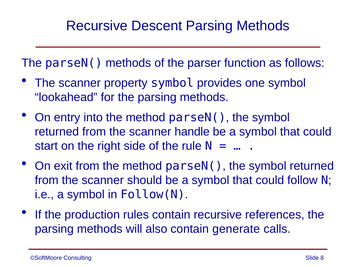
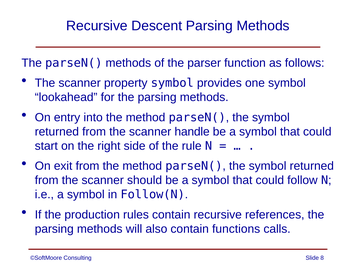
generate: generate -> functions (236, 229)
